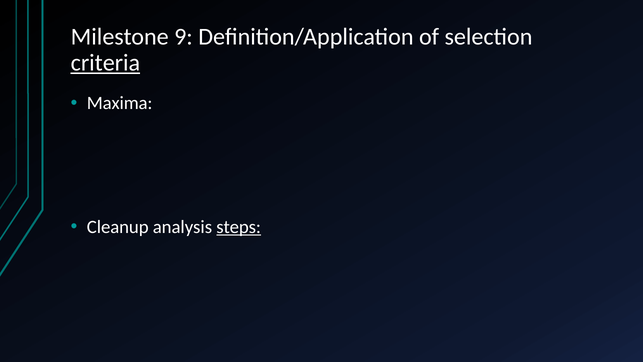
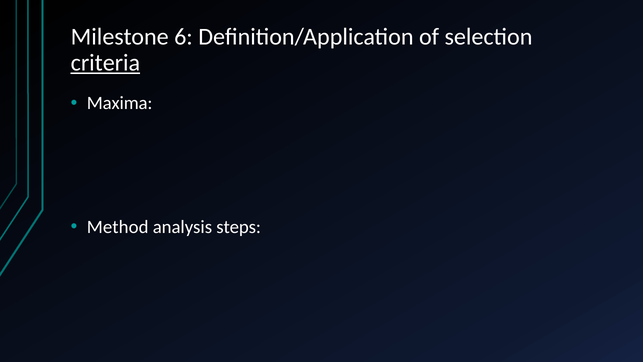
9: 9 -> 6 (183, 37)
Cleanup: Cleanup -> Method (118, 227)
steps underline: present -> none (239, 227)
